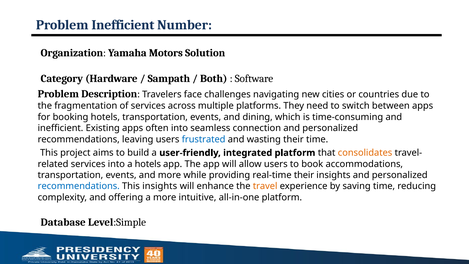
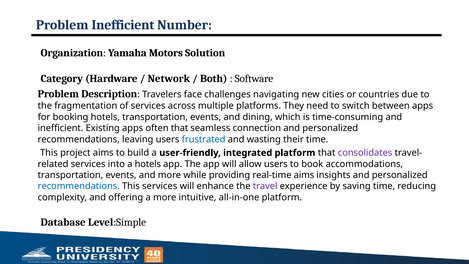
Sampath: Sampath -> Network (169, 79)
often into: into -> that (180, 128)
consolidates colour: orange -> purple (365, 153)
real-time their: their -> aims (304, 175)
This insights: insights -> services (160, 186)
travel colour: orange -> purple (265, 186)
